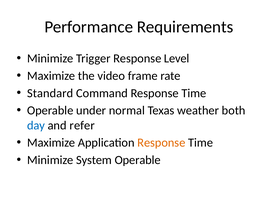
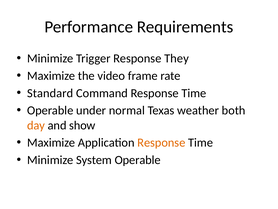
Level: Level -> They (177, 58)
day colour: blue -> orange (36, 125)
refer: refer -> show (82, 125)
